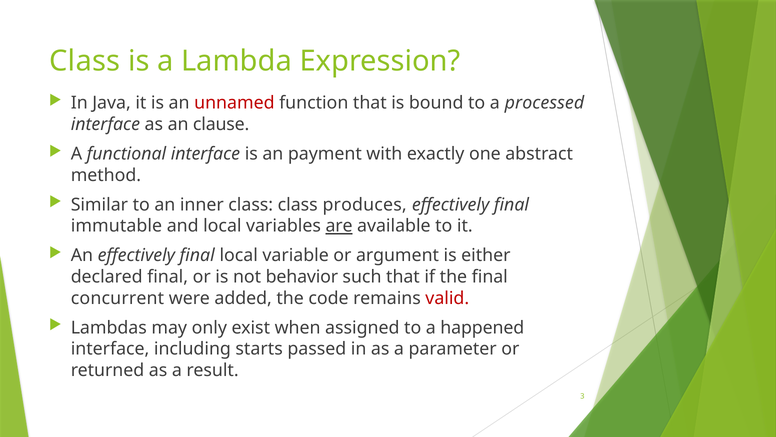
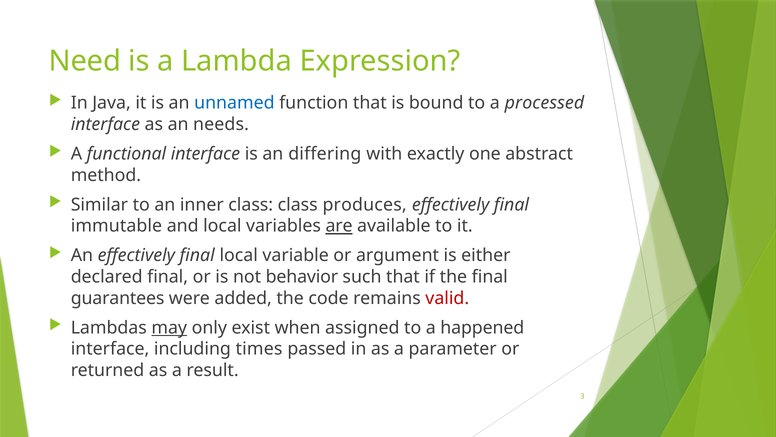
Class: Class -> Need (85, 61)
unnamed colour: red -> blue (234, 103)
clause: clause -> needs (221, 124)
payment: payment -> differing (325, 154)
concurrent: concurrent -> guarantees (118, 298)
may underline: none -> present (169, 327)
starts: starts -> times (259, 349)
